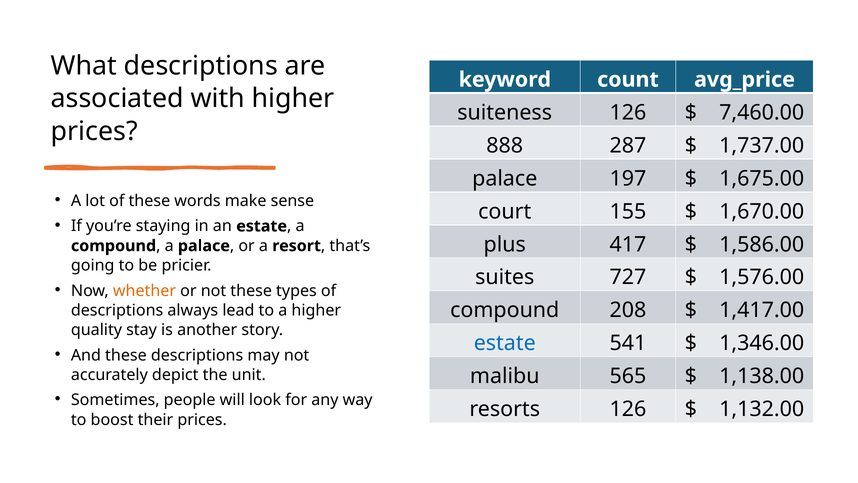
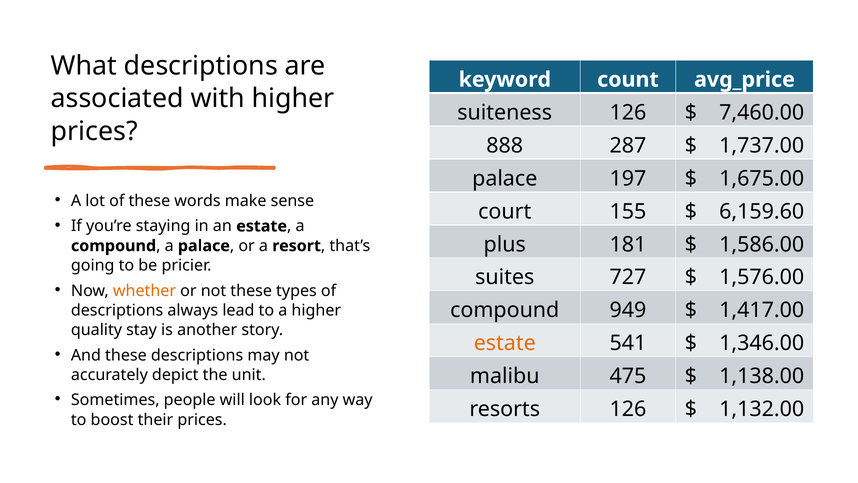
1,670.00: 1,670.00 -> 6,159.60 (762, 211)
417: 417 -> 181 (628, 244)
208: 208 -> 949 (628, 310)
estate colour: blue -> orange (505, 343)
565: 565 -> 475 (628, 376)
